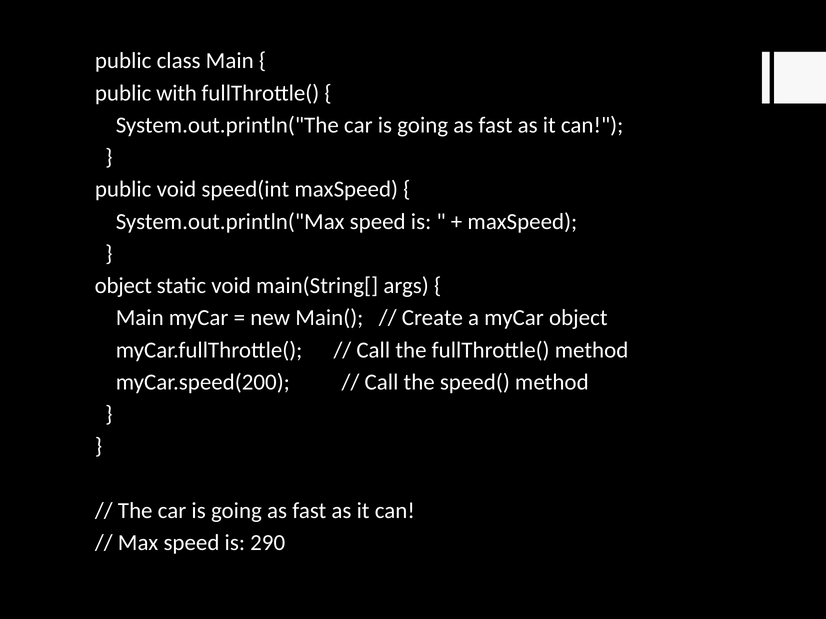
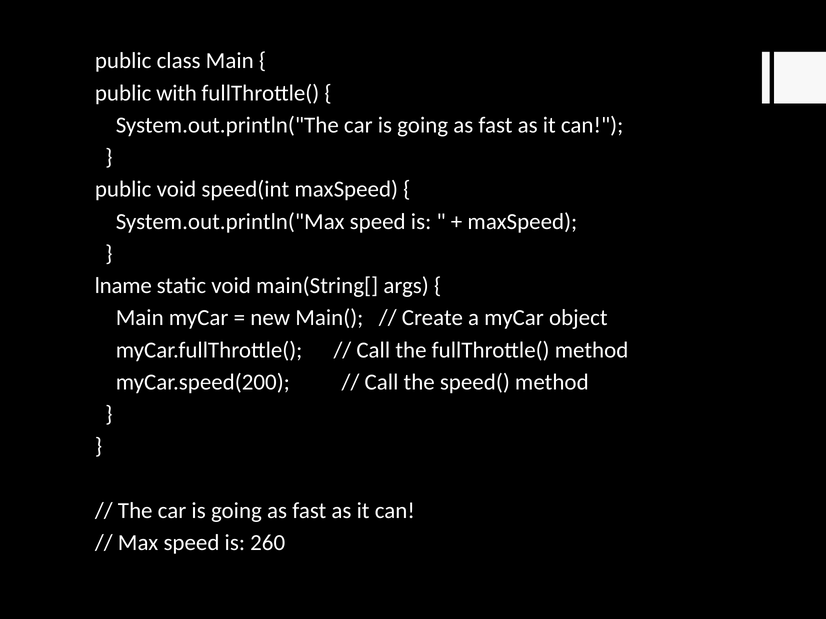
object: object -> lname (123, 286)
290: 290 -> 260 (268, 543)
